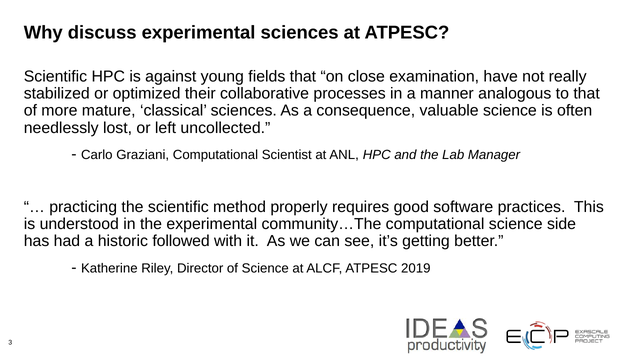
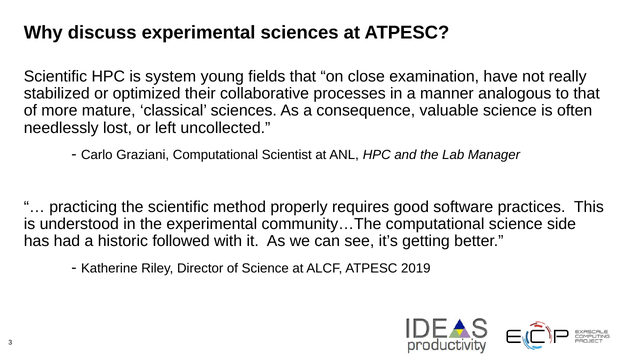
against: against -> system (171, 76)
